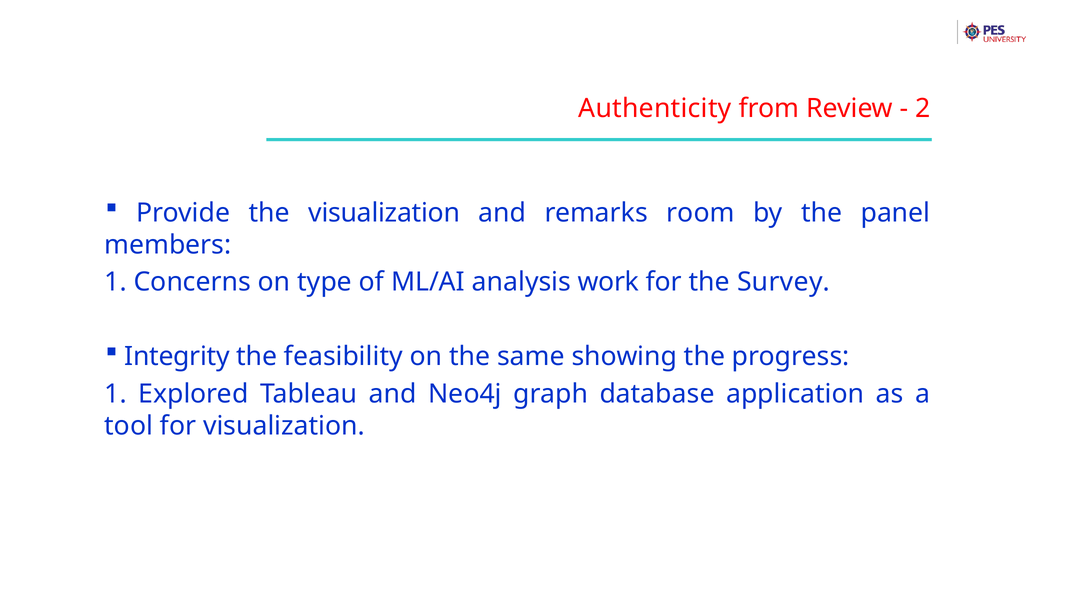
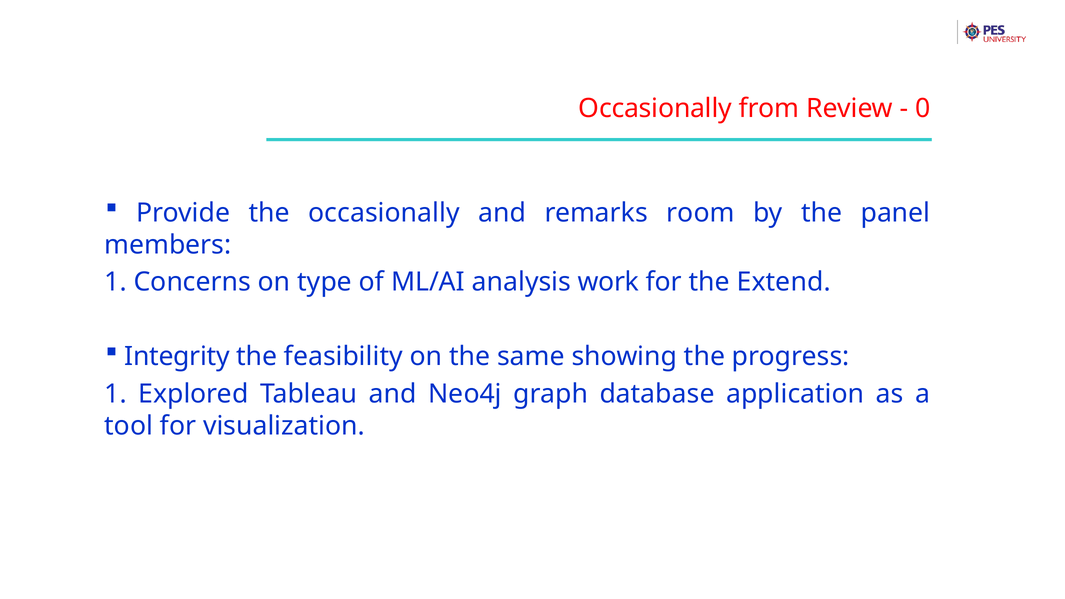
Authenticity: Authenticity -> Occasionally (655, 108)
2: 2 -> 0 (923, 108)
the visualization: visualization -> occasionally (384, 213)
Survey: Survey -> Extend (784, 282)
